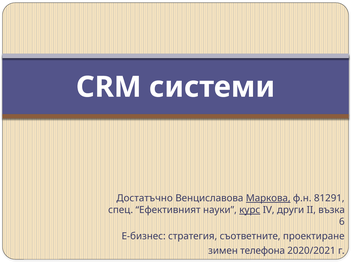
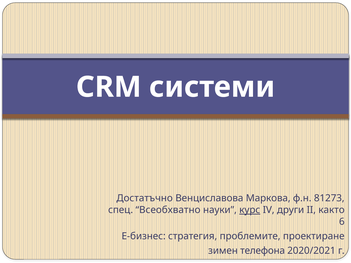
Маркова underline: present -> none (268, 198)
81291: 81291 -> 81273 (329, 198)
Ефективният: Ефективният -> Всеобхватно (168, 210)
възка: възка -> както (332, 210)
съответните: съответните -> проблемите (250, 236)
